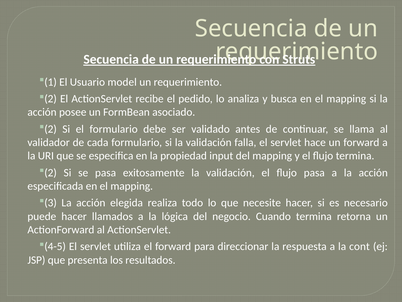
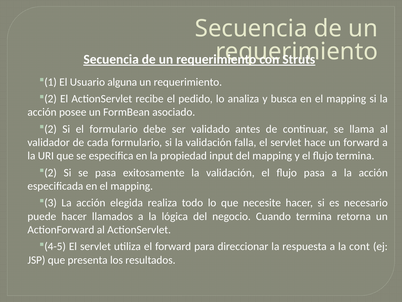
model: model -> alguna (122, 82)
